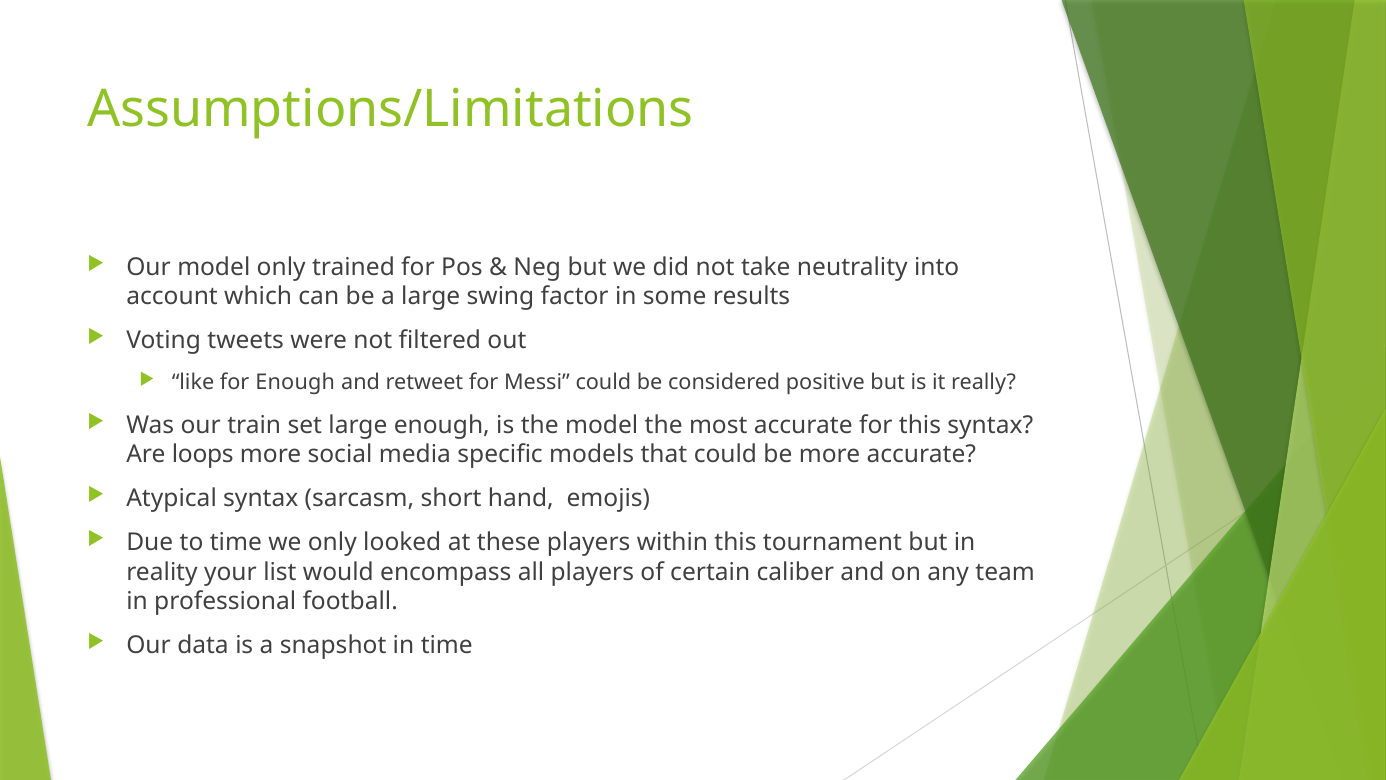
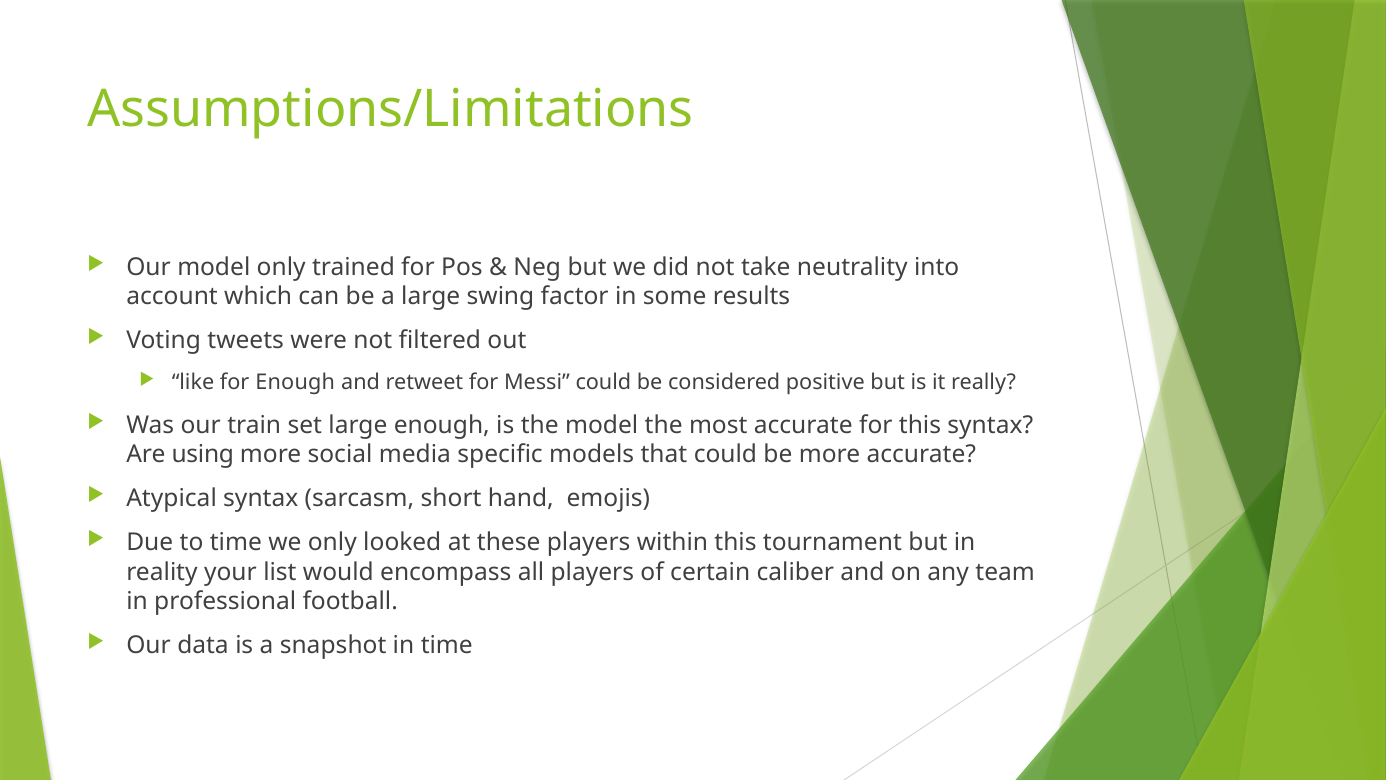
loops: loops -> using (203, 454)
